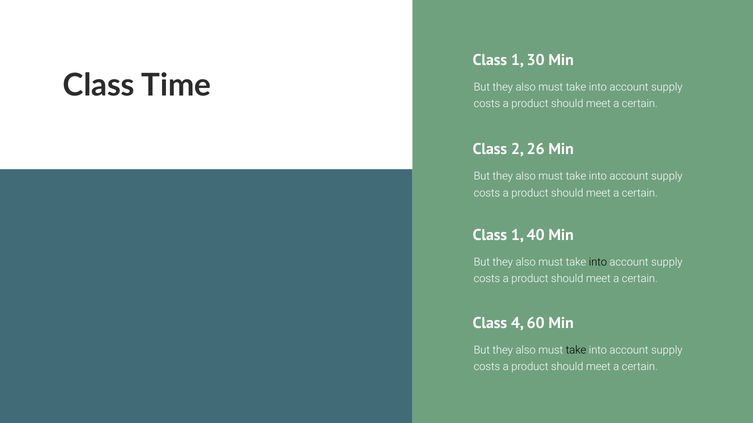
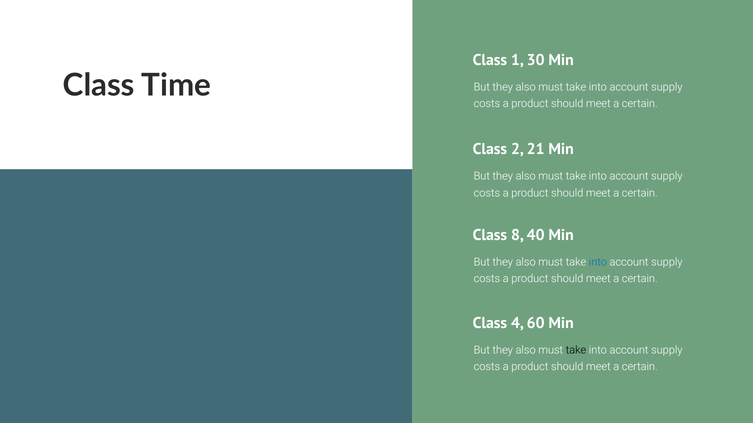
26: 26 -> 21 (536, 150)
1: 1 -> 8 (517, 235)
into colour: black -> blue (598, 262)
